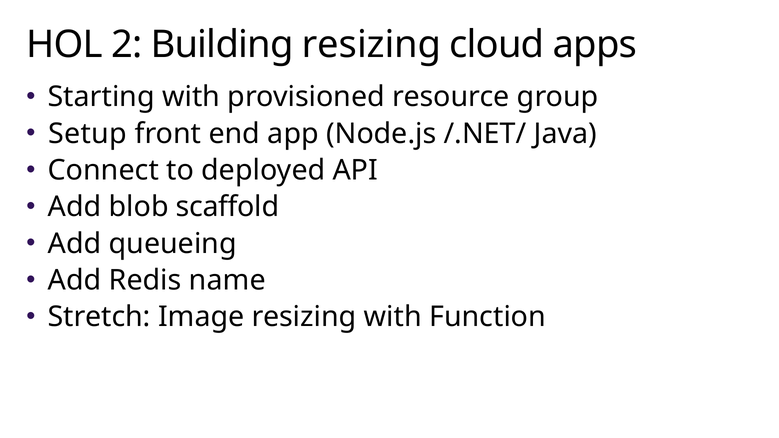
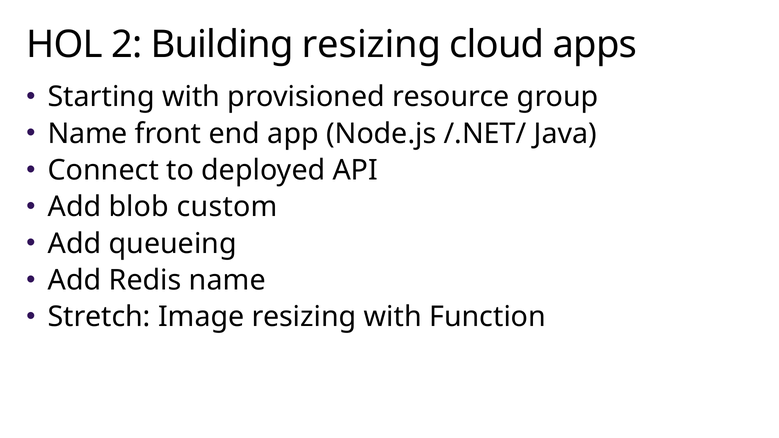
Setup: Setup -> Name (88, 134)
scaffold: scaffold -> custom (227, 207)
